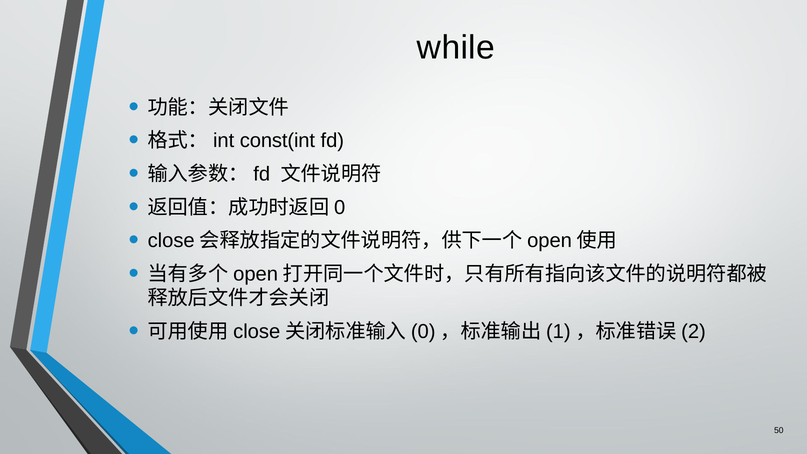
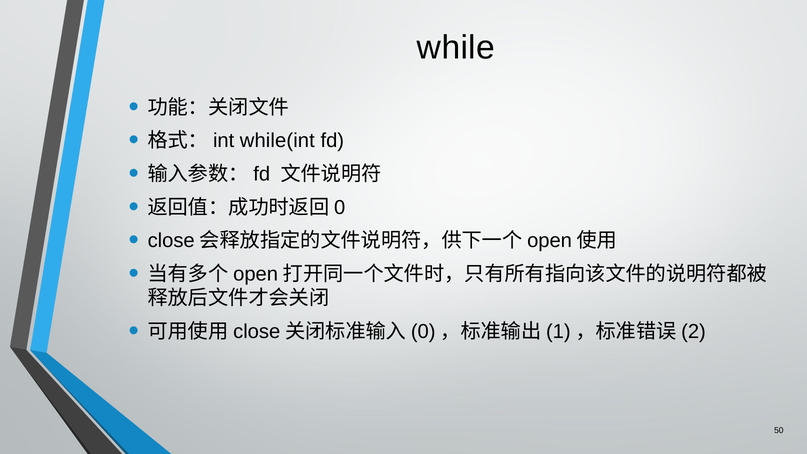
const(int: const(int -> while(int (277, 141)
